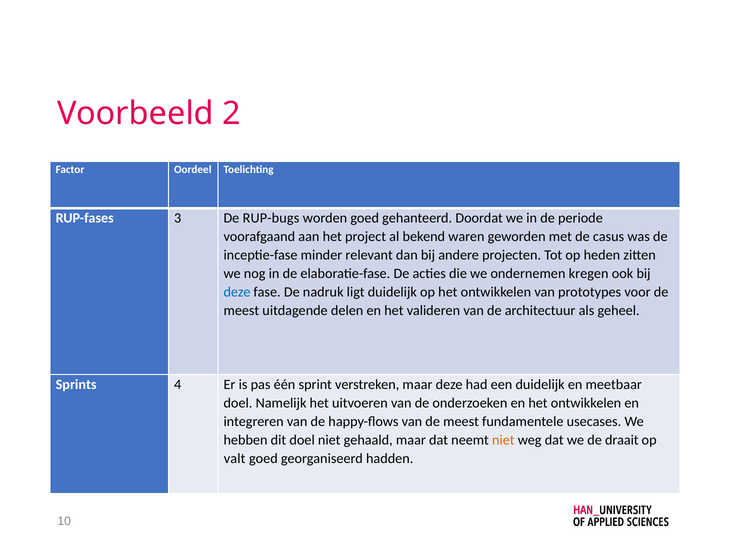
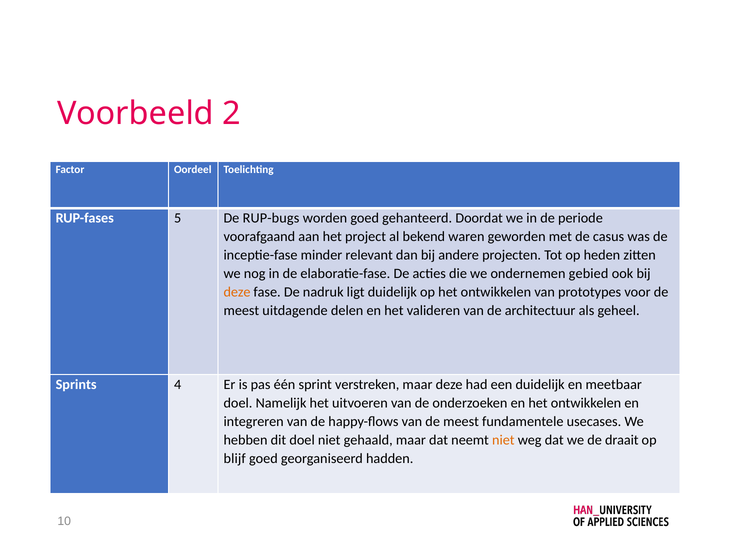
3: 3 -> 5 (178, 218)
kregen: kregen -> gebied (589, 274)
deze colour: blue -> orange (237, 292)
valt: valt -> blijf (235, 459)
